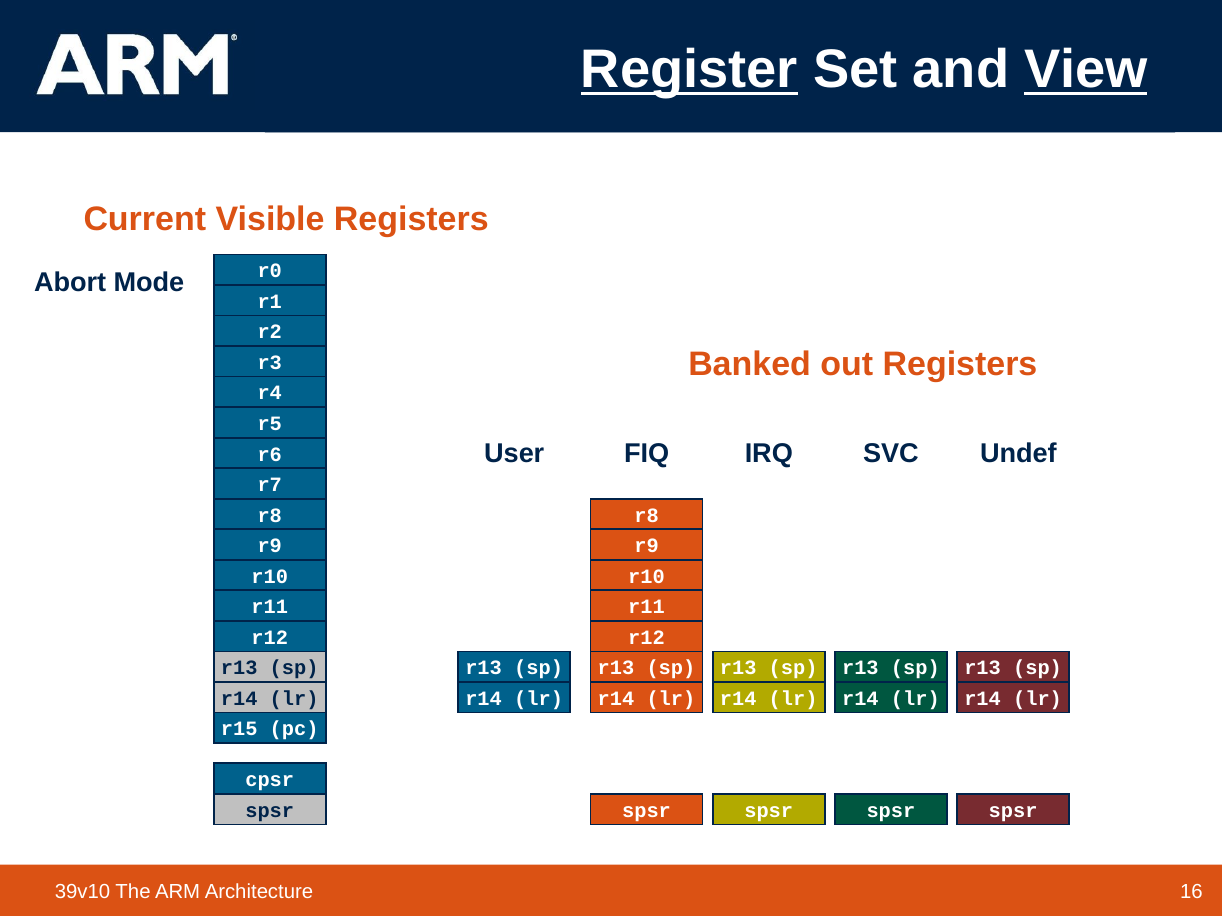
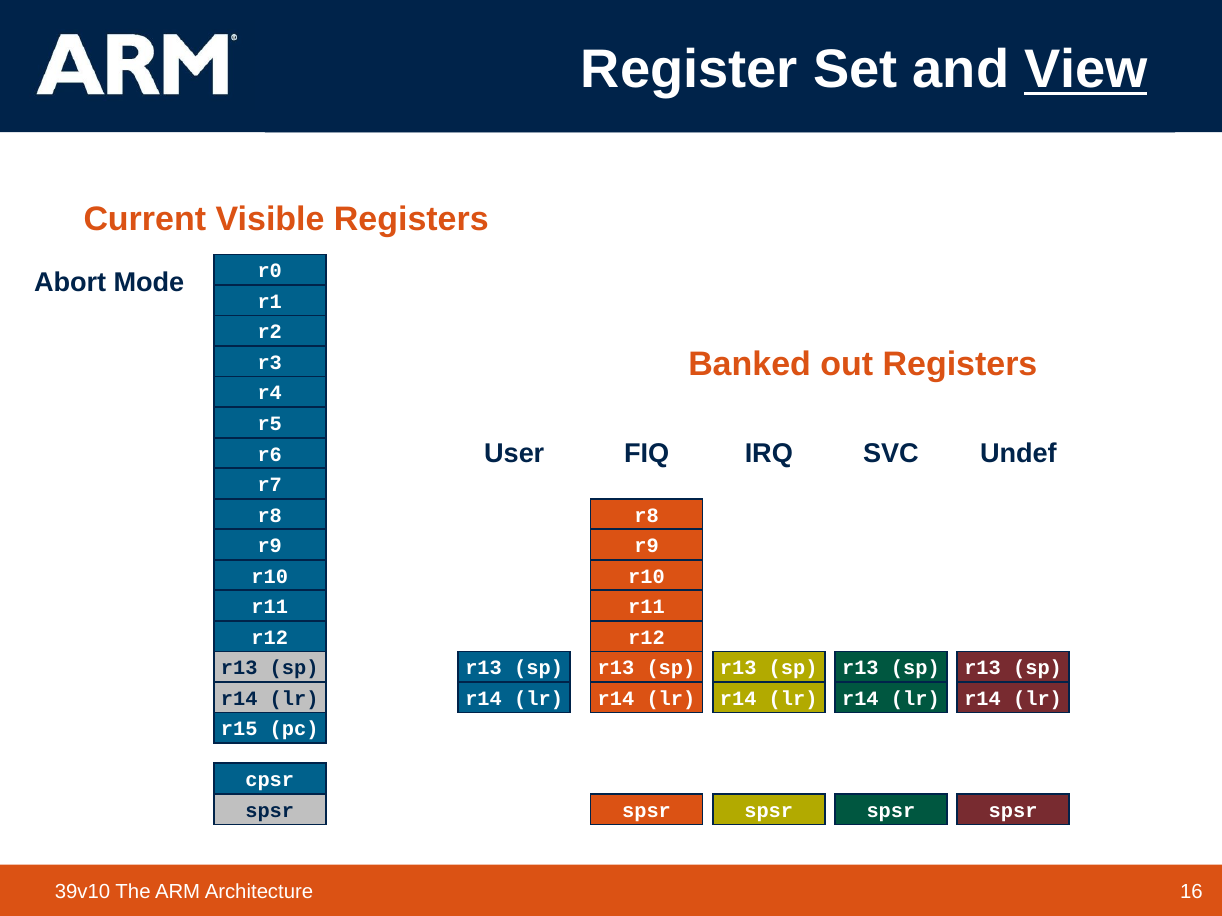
Register underline: present -> none (689, 70)
